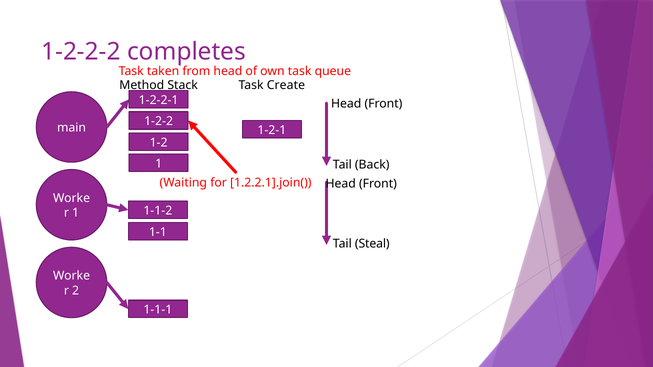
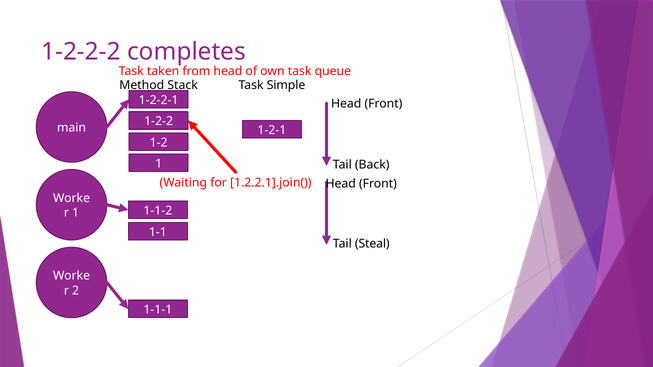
Create: Create -> Simple (286, 85)
